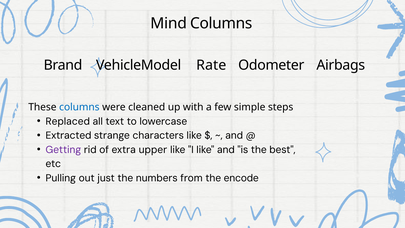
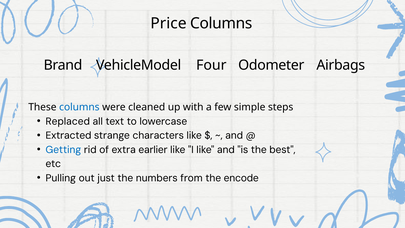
Mind: Mind -> Price (168, 23)
Rate: Rate -> Four (211, 65)
Getting colour: purple -> blue (63, 150)
upper: upper -> earlier (153, 150)
